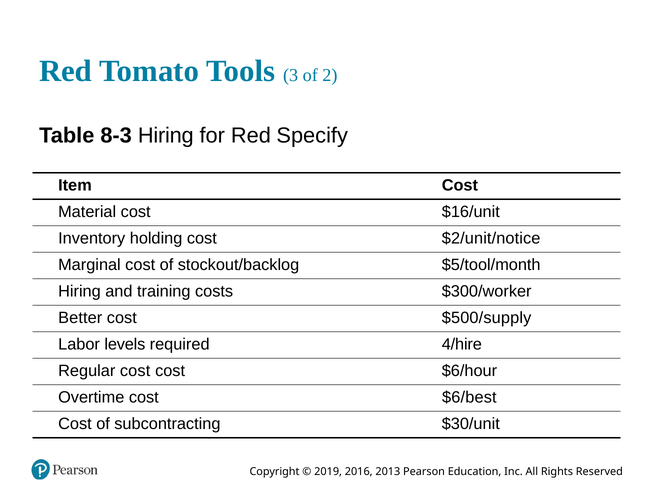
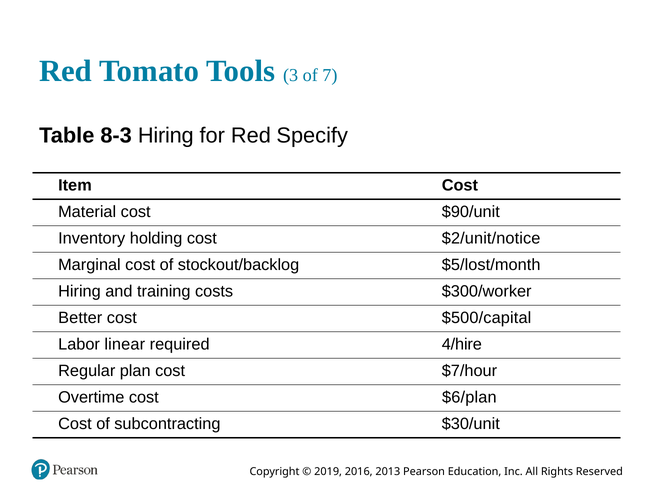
2: 2 -> 7 (330, 75)
$16/unit: $16/unit -> $90/unit (471, 212)
$5/tool/month: $5/tool/month -> $5/lost/month (491, 265)
$500/supply: $500/supply -> $500/capital (487, 318)
levels: levels -> linear (125, 344)
Regular cost: cost -> plan (135, 371)
$6/hour: $6/hour -> $7/hour (469, 371)
$6/best: $6/best -> $6/plan (469, 397)
